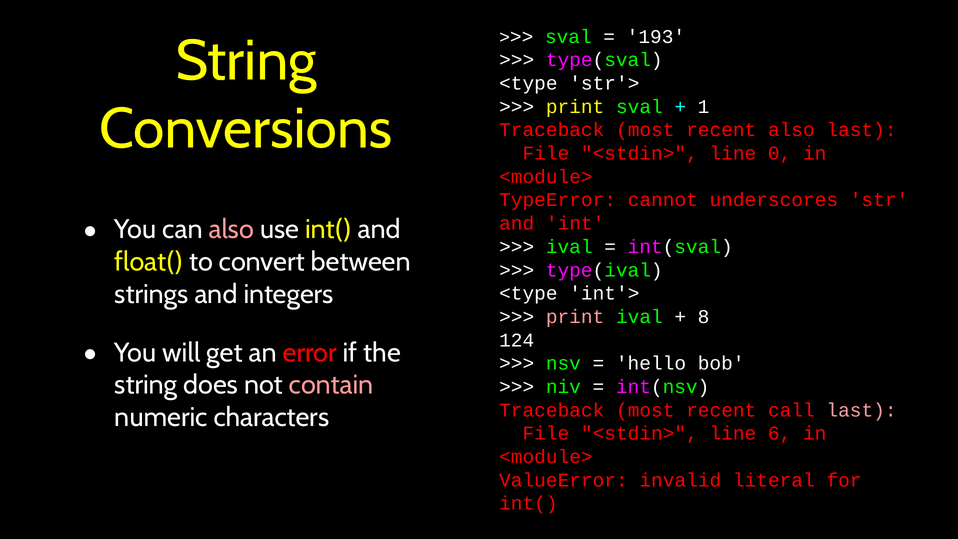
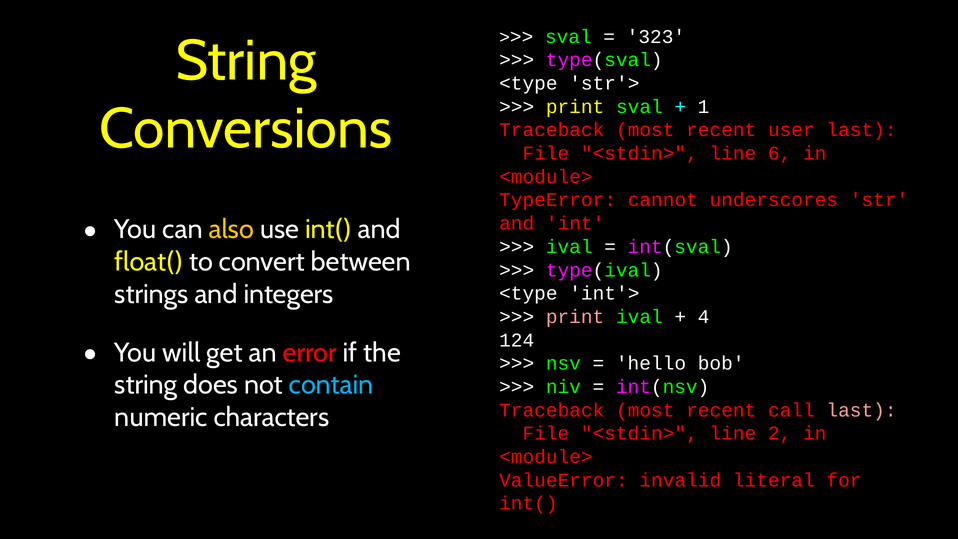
193: 193 -> 323 (656, 37)
recent also: also -> user (791, 130)
0: 0 -> 6 (780, 153)
also colour: pink -> yellow (231, 229)
8: 8 -> 4 (704, 317)
contain colour: pink -> light blue (331, 385)
6: 6 -> 2 (780, 433)
